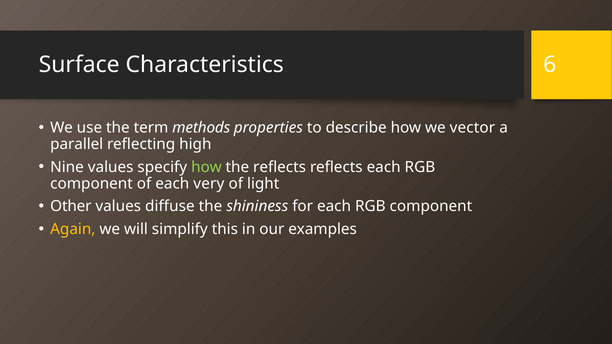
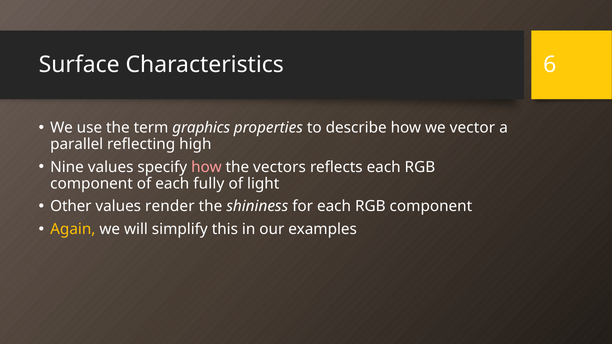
methods: methods -> graphics (201, 128)
how colour: light green -> pink (206, 167)
the reflects: reflects -> vectors (280, 167)
very: very -> fully (209, 184)
diffuse: diffuse -> render (170, 207)
